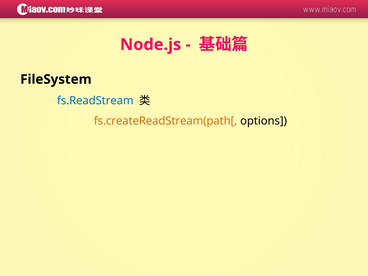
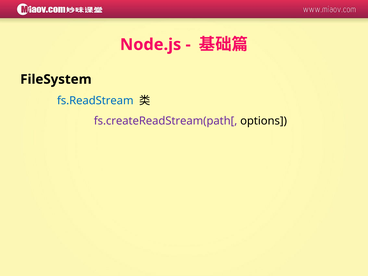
fs.createReadStream(path[ colour: orange -> purple (166, 121)
